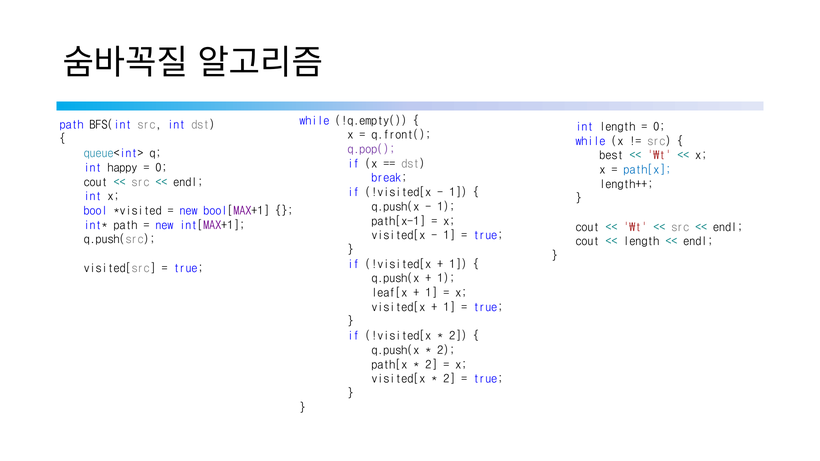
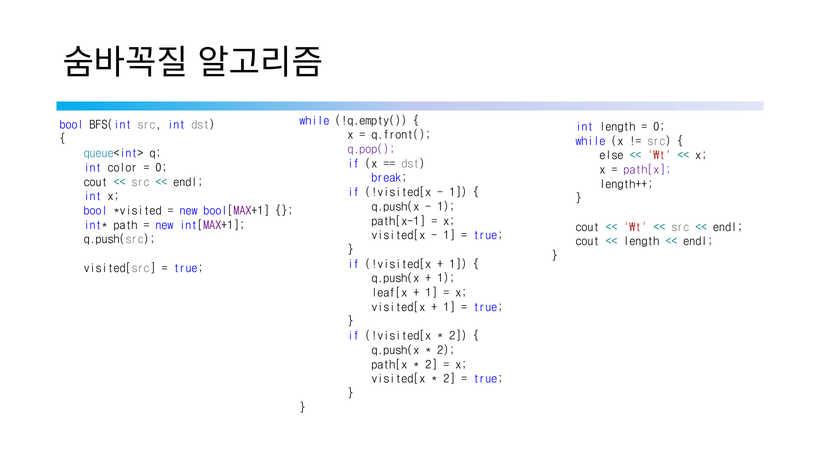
path: path -> bool (72, 125)
best: best -> else (611, 155)
happy: happy -> color (122, 168)
path[x colour: blue -> purple (647, 170)
